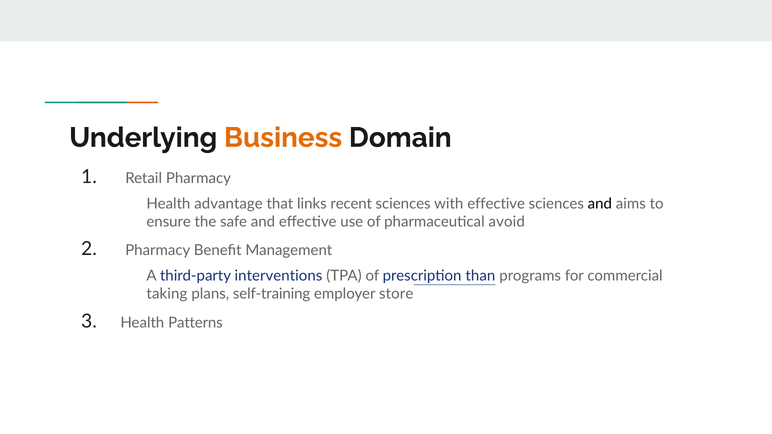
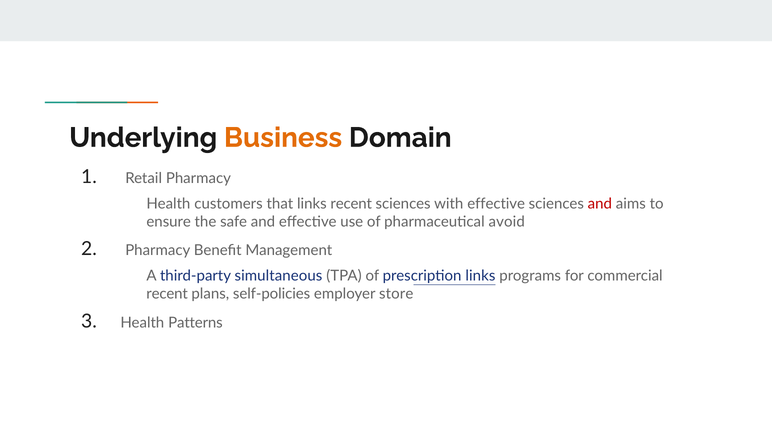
advantage: advantage -> customers (229, 204)
and colour: black -> red (600, 204)
interventions: interventions -> simultaneous (278, 276)
prescription than: than -> links (480, 276)
taking: taking -> recent (167, 294)
self-training: self-training -> self-policies (272, 294)
